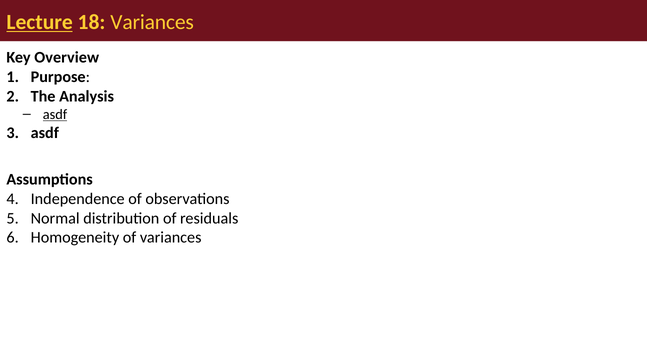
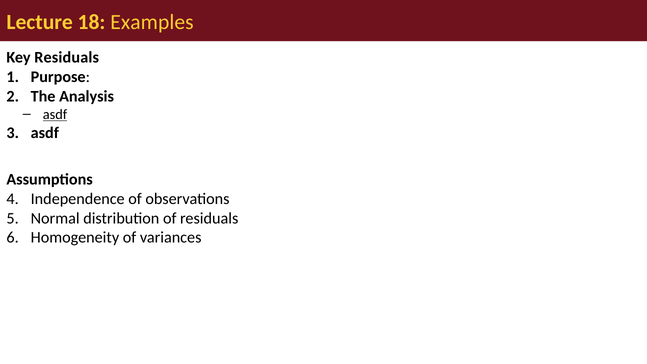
Lecture underline: present -> none (40, 22)
18 Variances: Variances -> Examples (152, 22)
Key Overview: Overview -> Residuals (67, 58)
